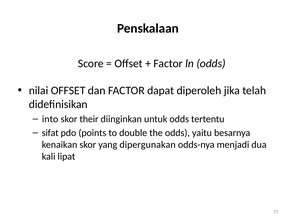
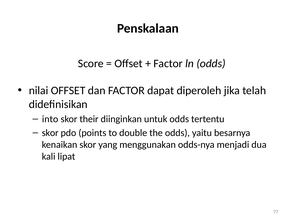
sifat: sifat -> skor (50, 133)
dipergunakan: dipergunakan -> menggunakan (148, 145)
